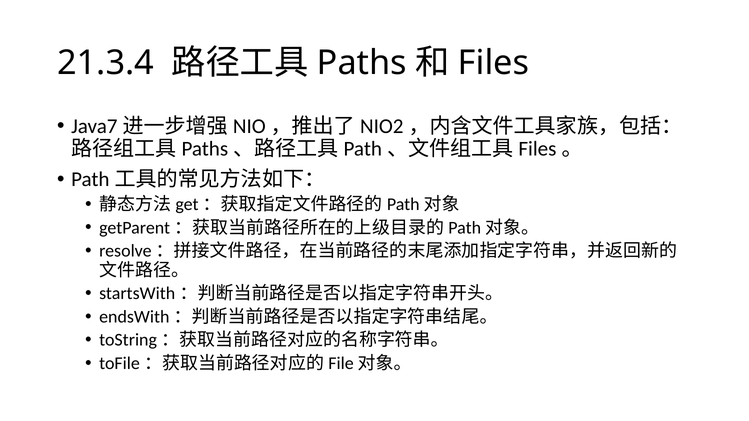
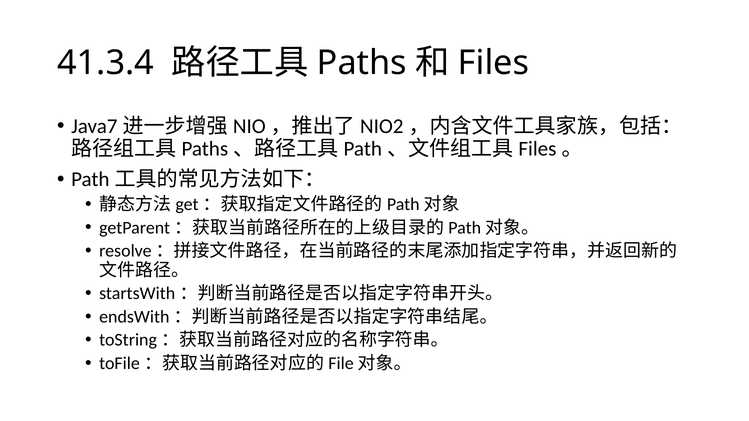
21.3.4: 21.3.4 -> 41.3.4 (106, 63)
